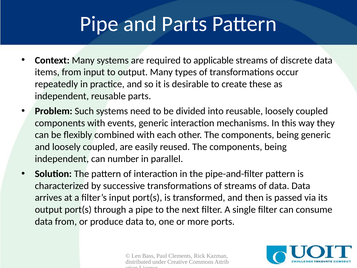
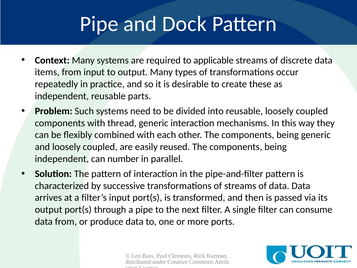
and Parts: Parts -> Dock (184, 24)
events: events -> thread (122, 123)
